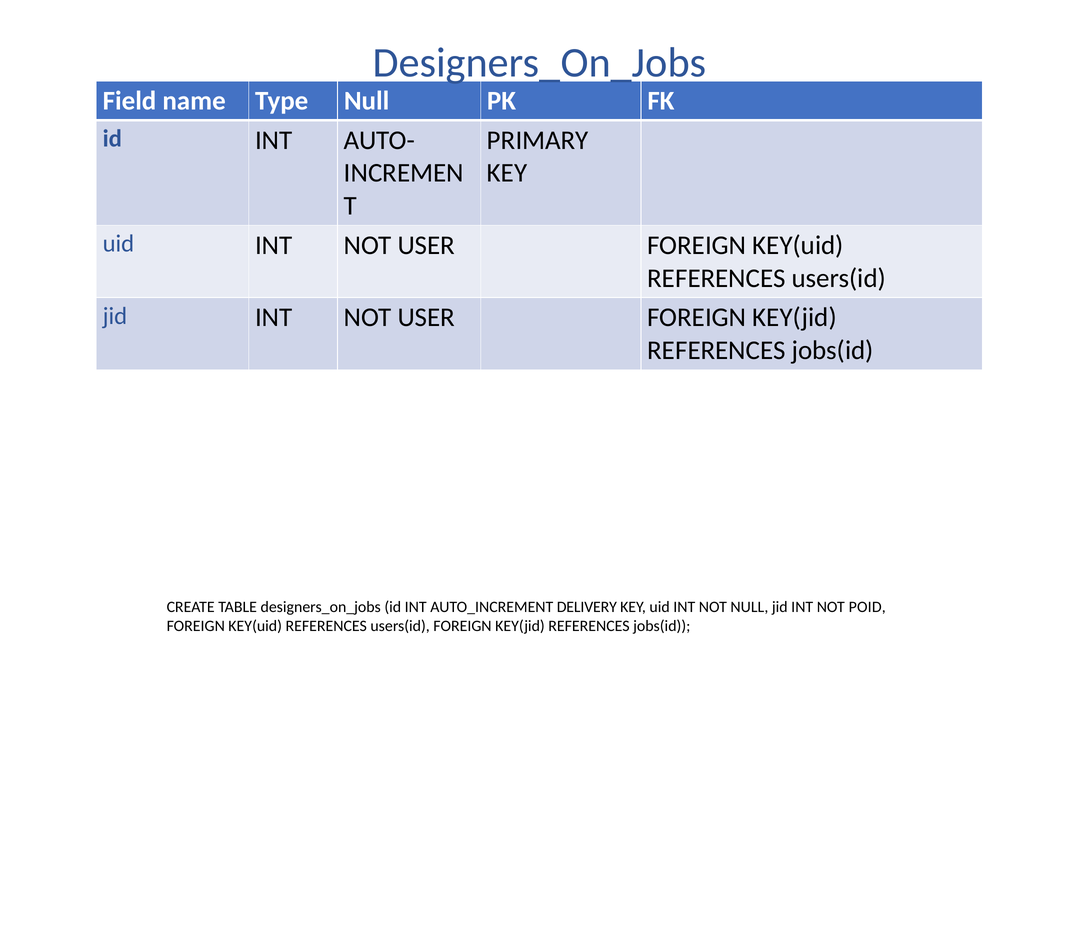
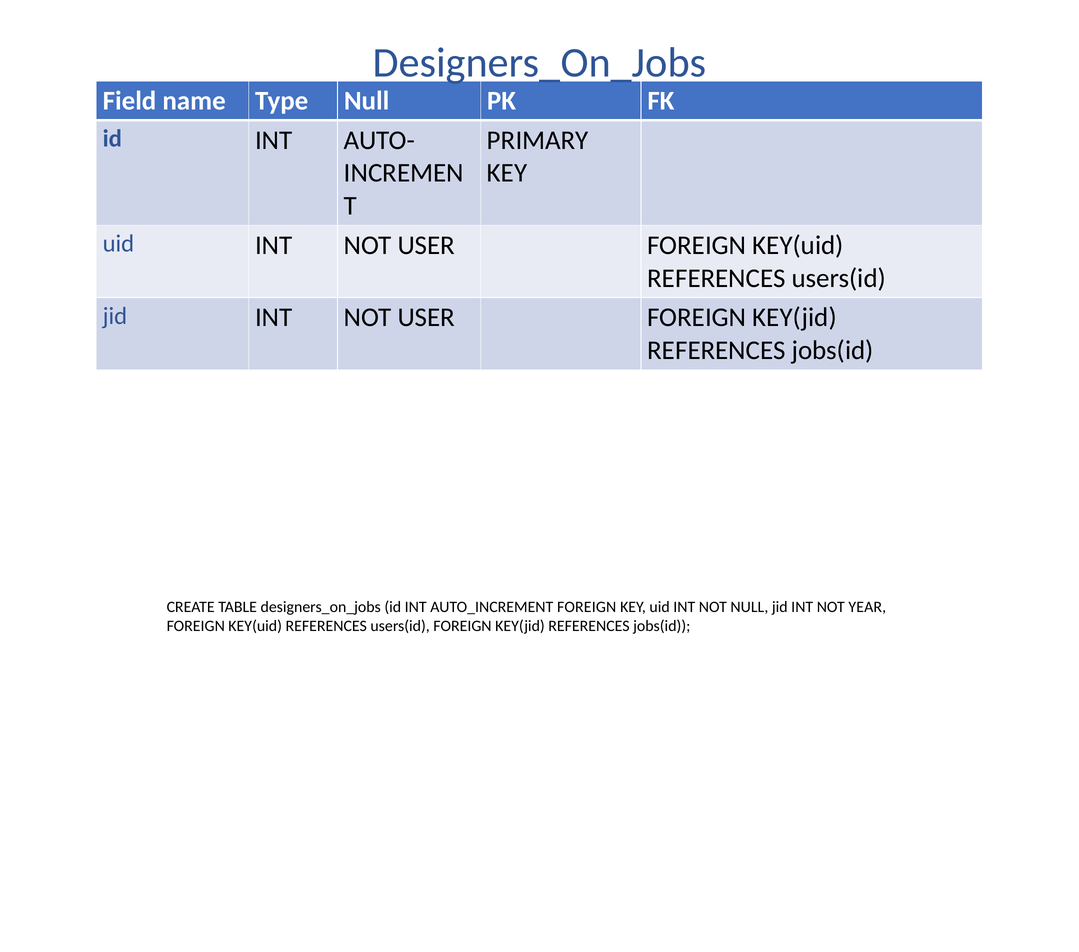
AUTO_INCREMENT DELIVERY: DELIVERY -> FOREIGN (587, 607)
POID: POID -> YEAR (867, 607)
